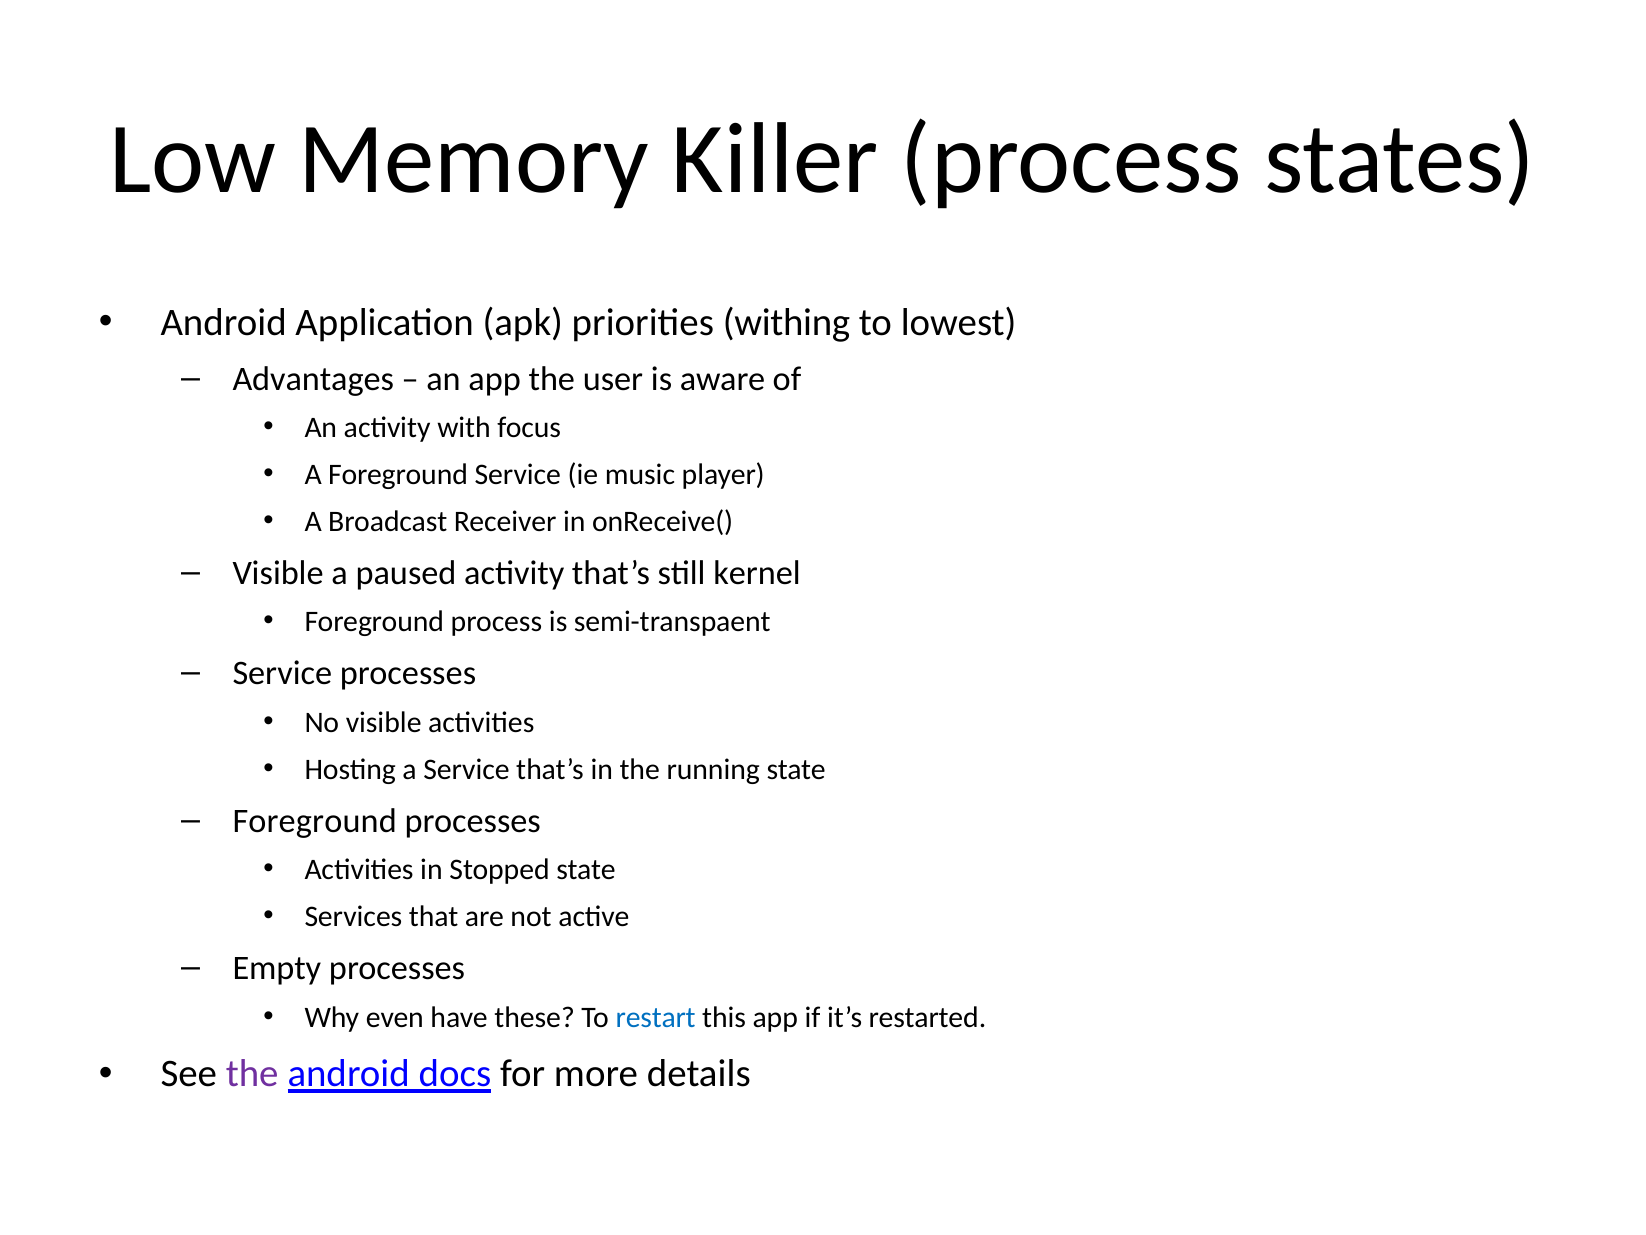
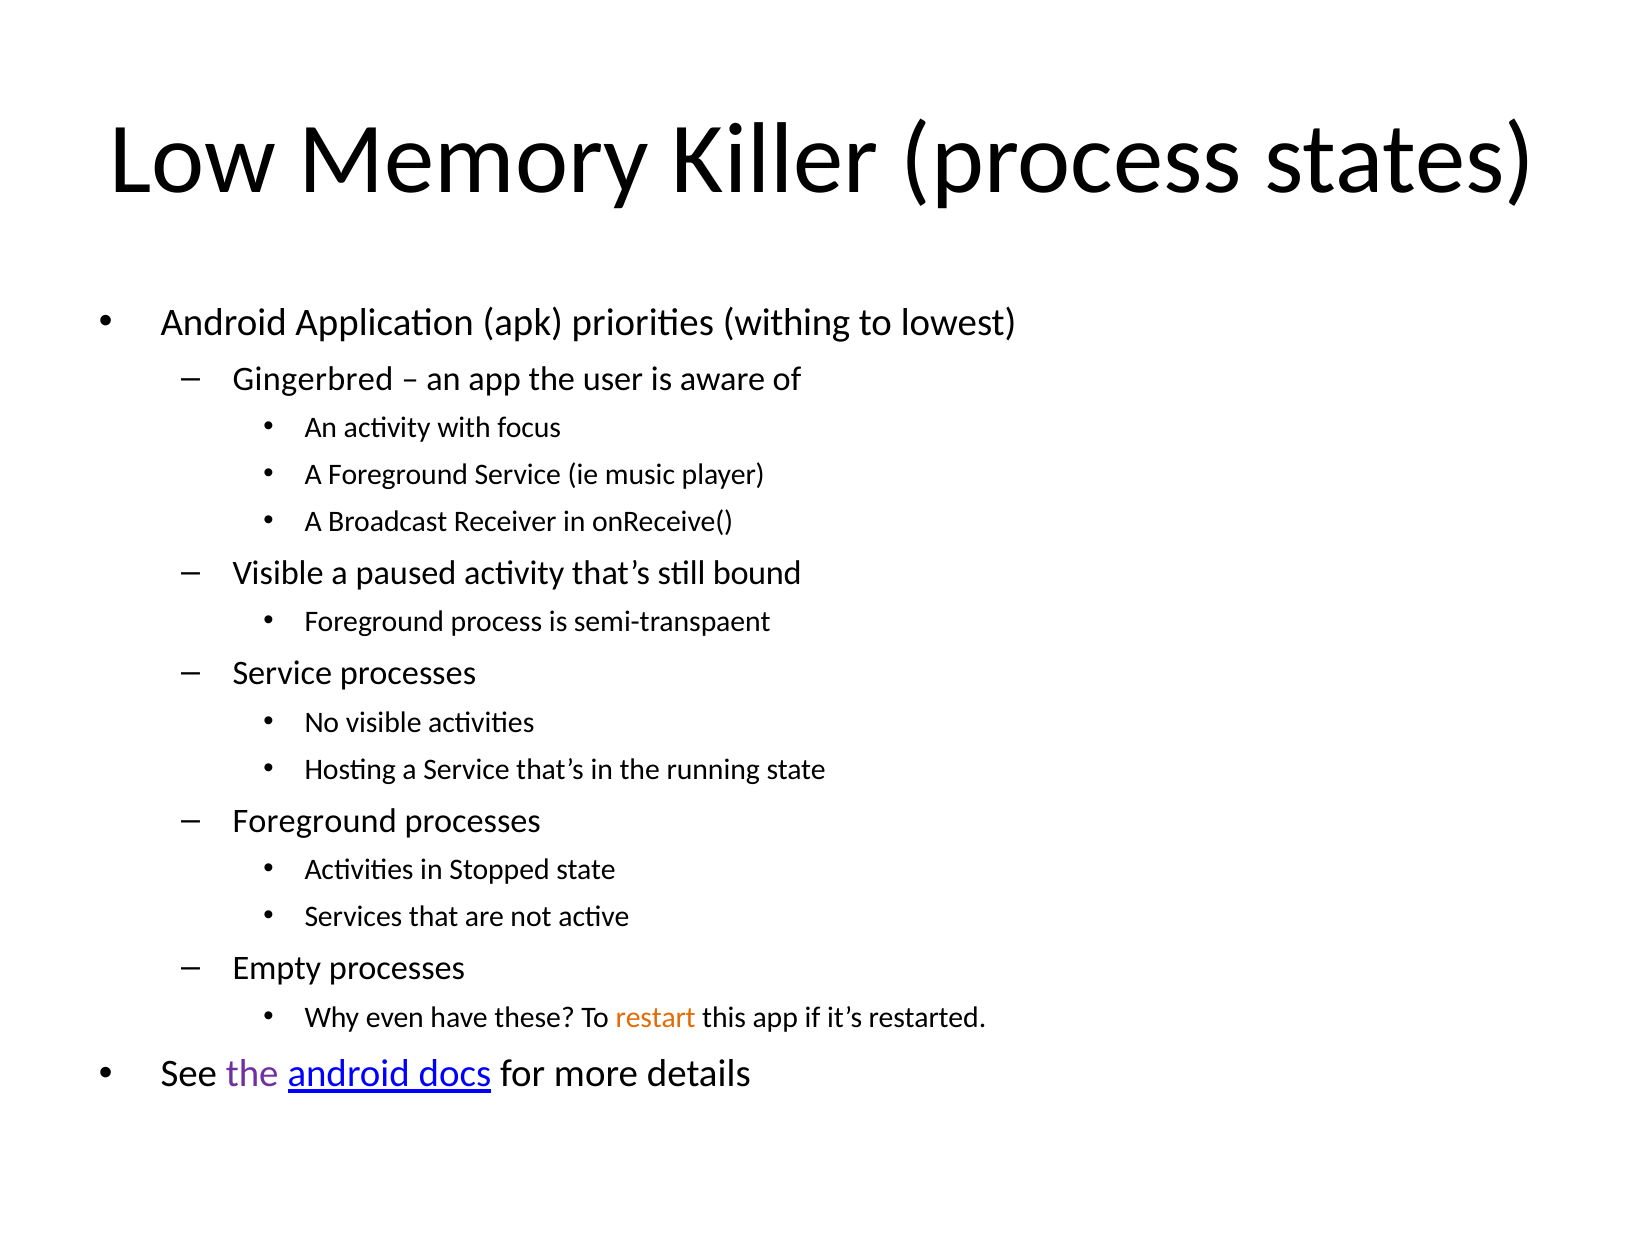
Advantages: Advantages -> Gingerbred (313, 379)
kernel: kernel -> bound (757, 573)
restart colour: blue -> orange (656, 1017)
